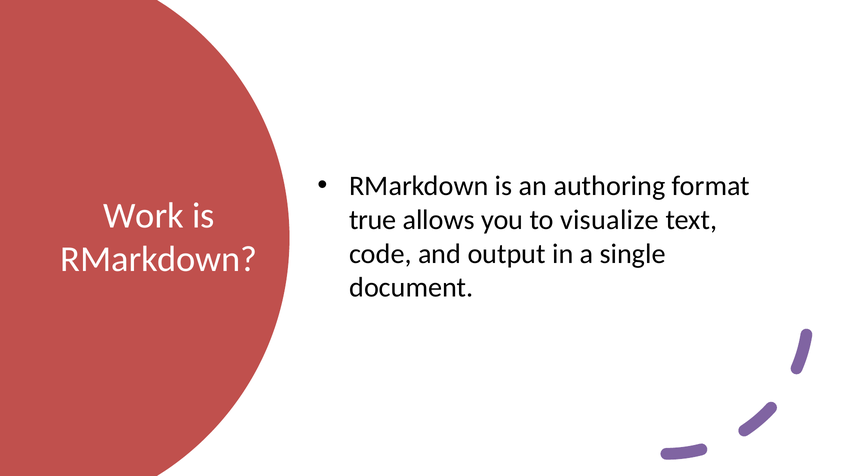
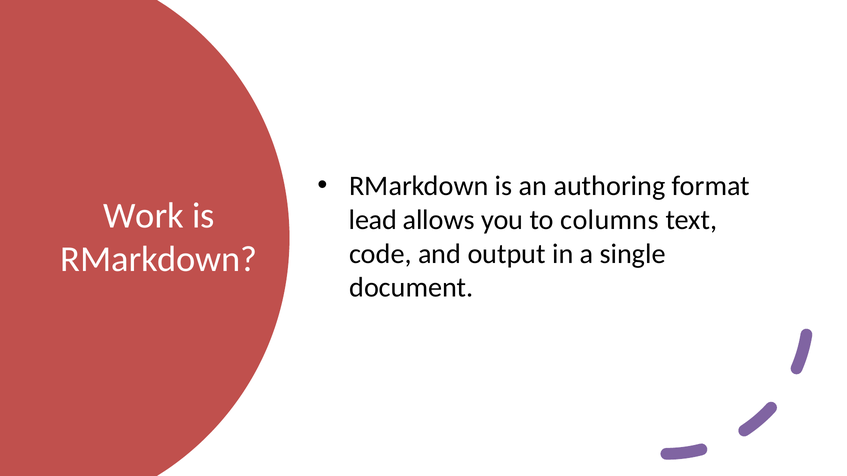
true: true -> lead (373, 220)
visualize: visualize -> columns (609, 220)
